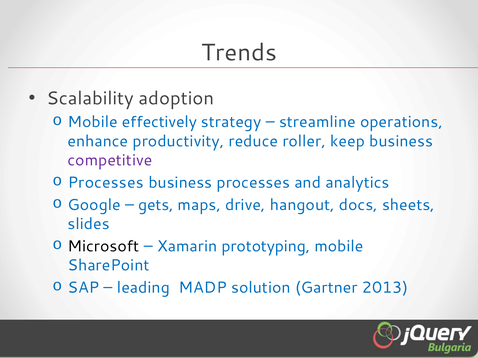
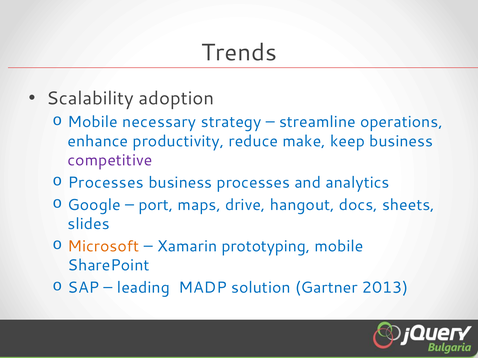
effectively: effectively -> necessary (159, 122)
roller: roller -> make (304, 141)
gets: gets -> port (156, 205)
Microsoft colour: black -> orange (103, 246)
